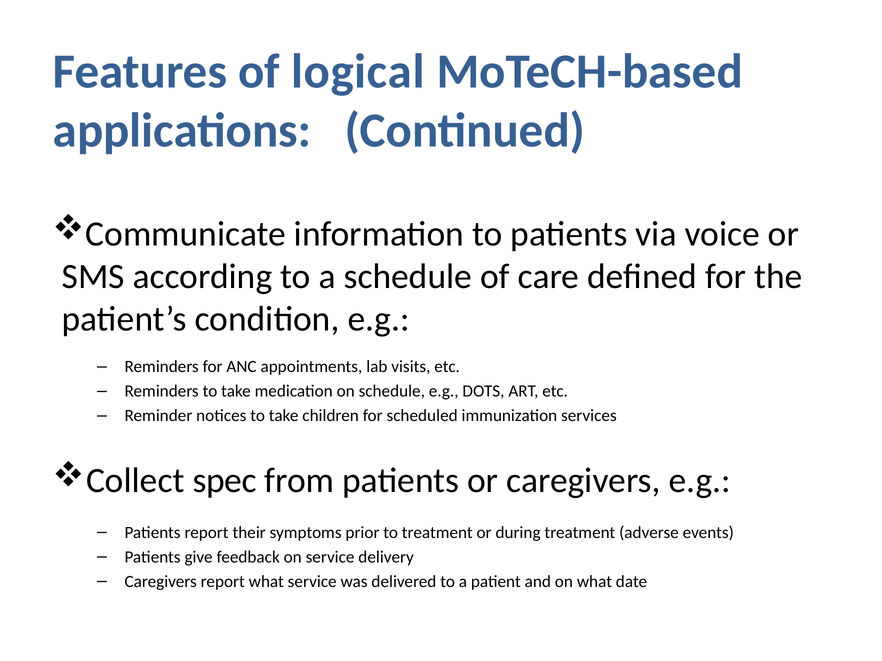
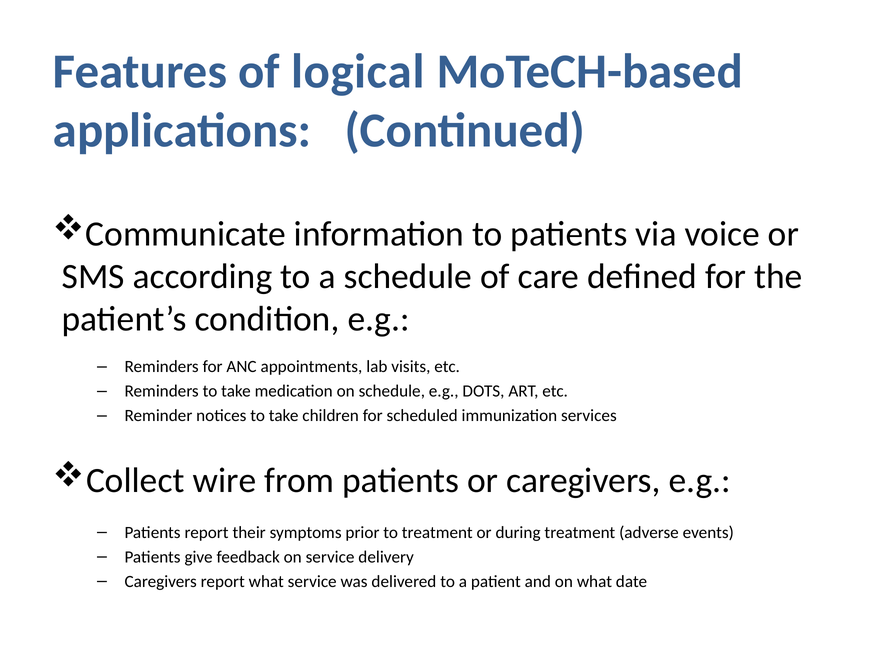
spec: spec -> wire (224, 481)
